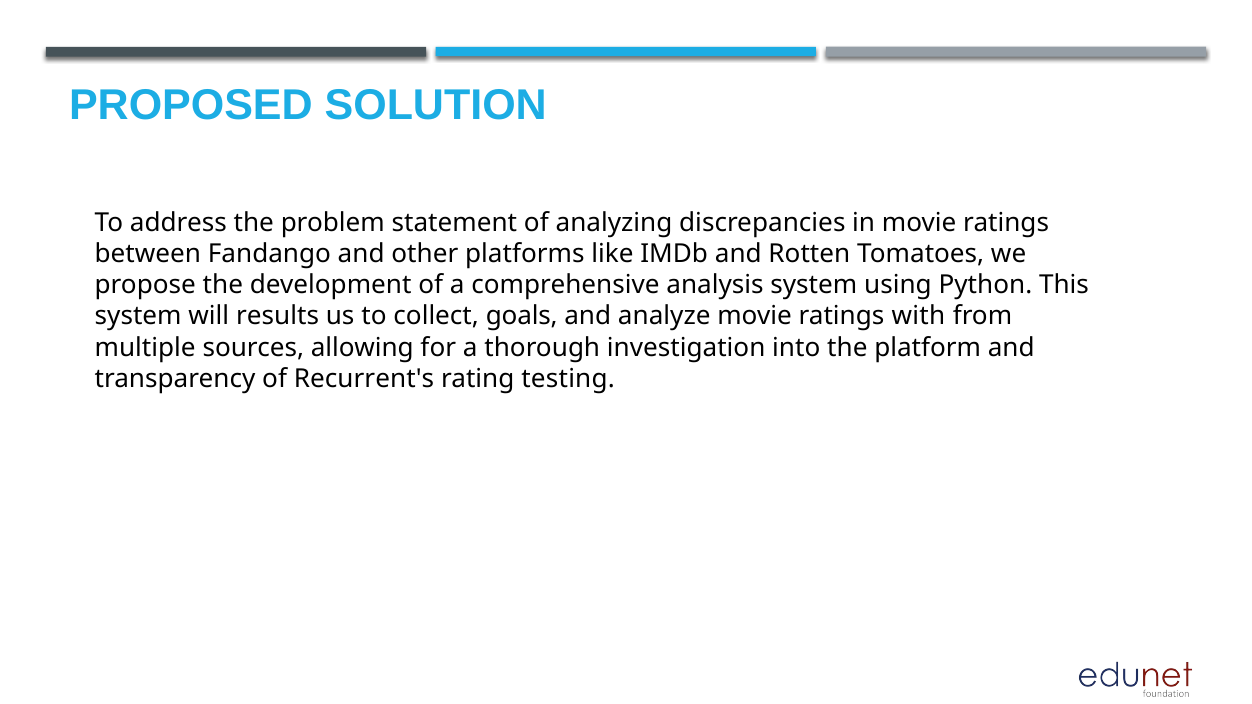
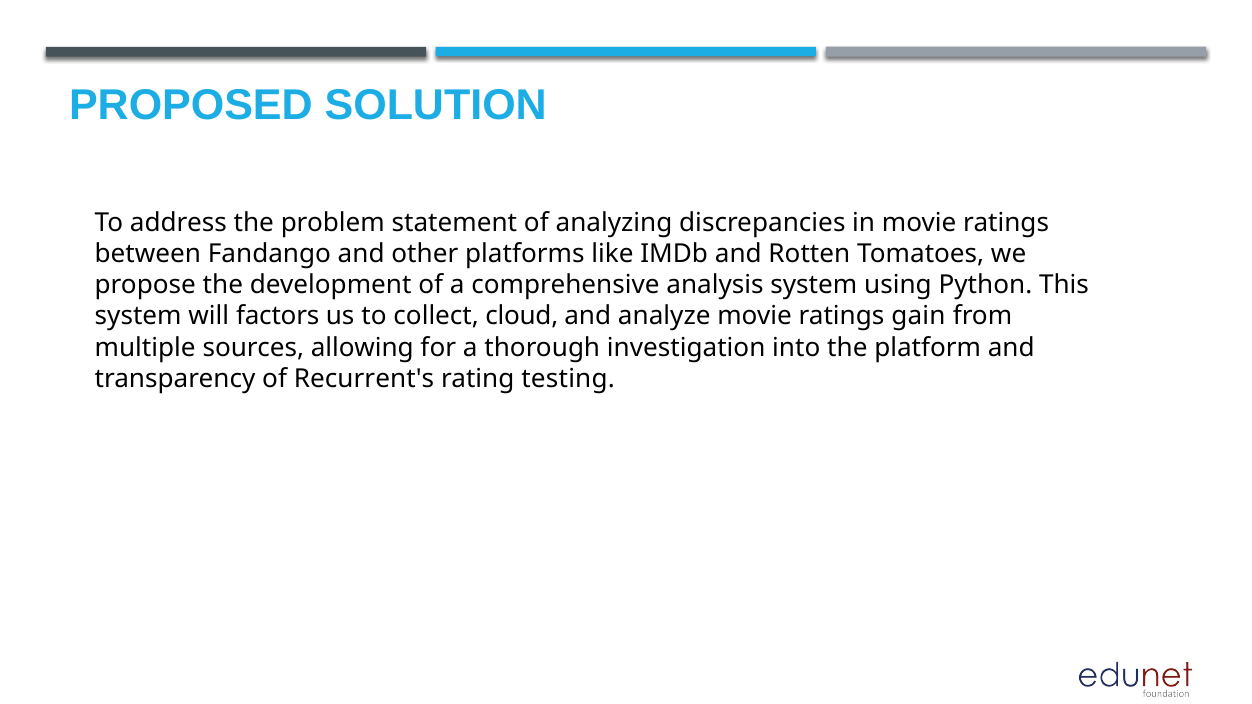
results: results -> factors (278, 316)
goals: goals -> cloud (522, 316)
with: with -> gain (918, 316)
